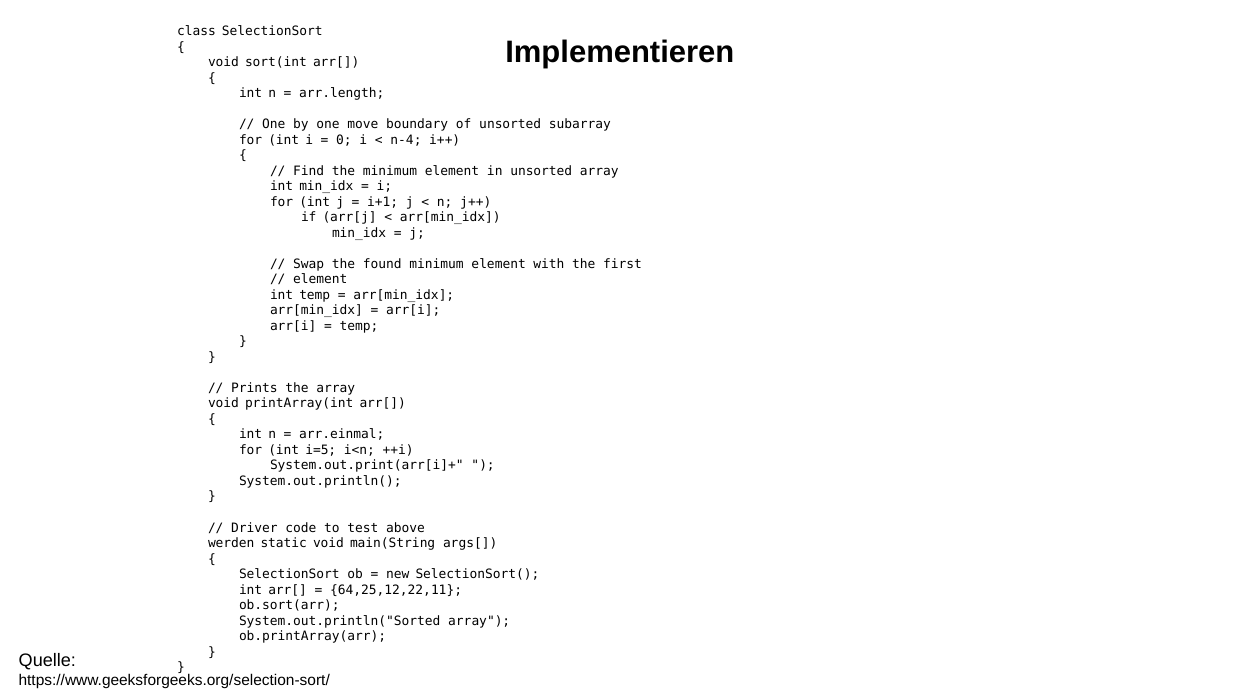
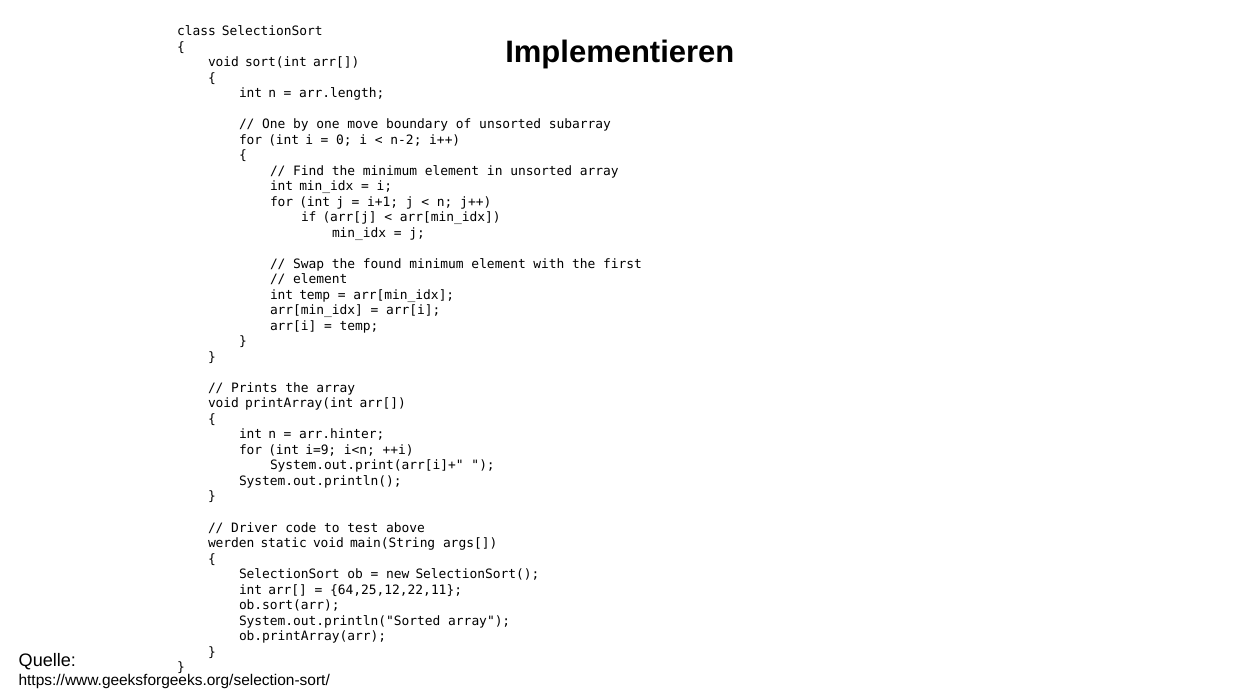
n-4: n-4 -> n-2 (406, 140)
arr.einmal: arr.einmal -> arr.hinter (342, 435)
i=5: i=5 -> i=9 (321, 451)
